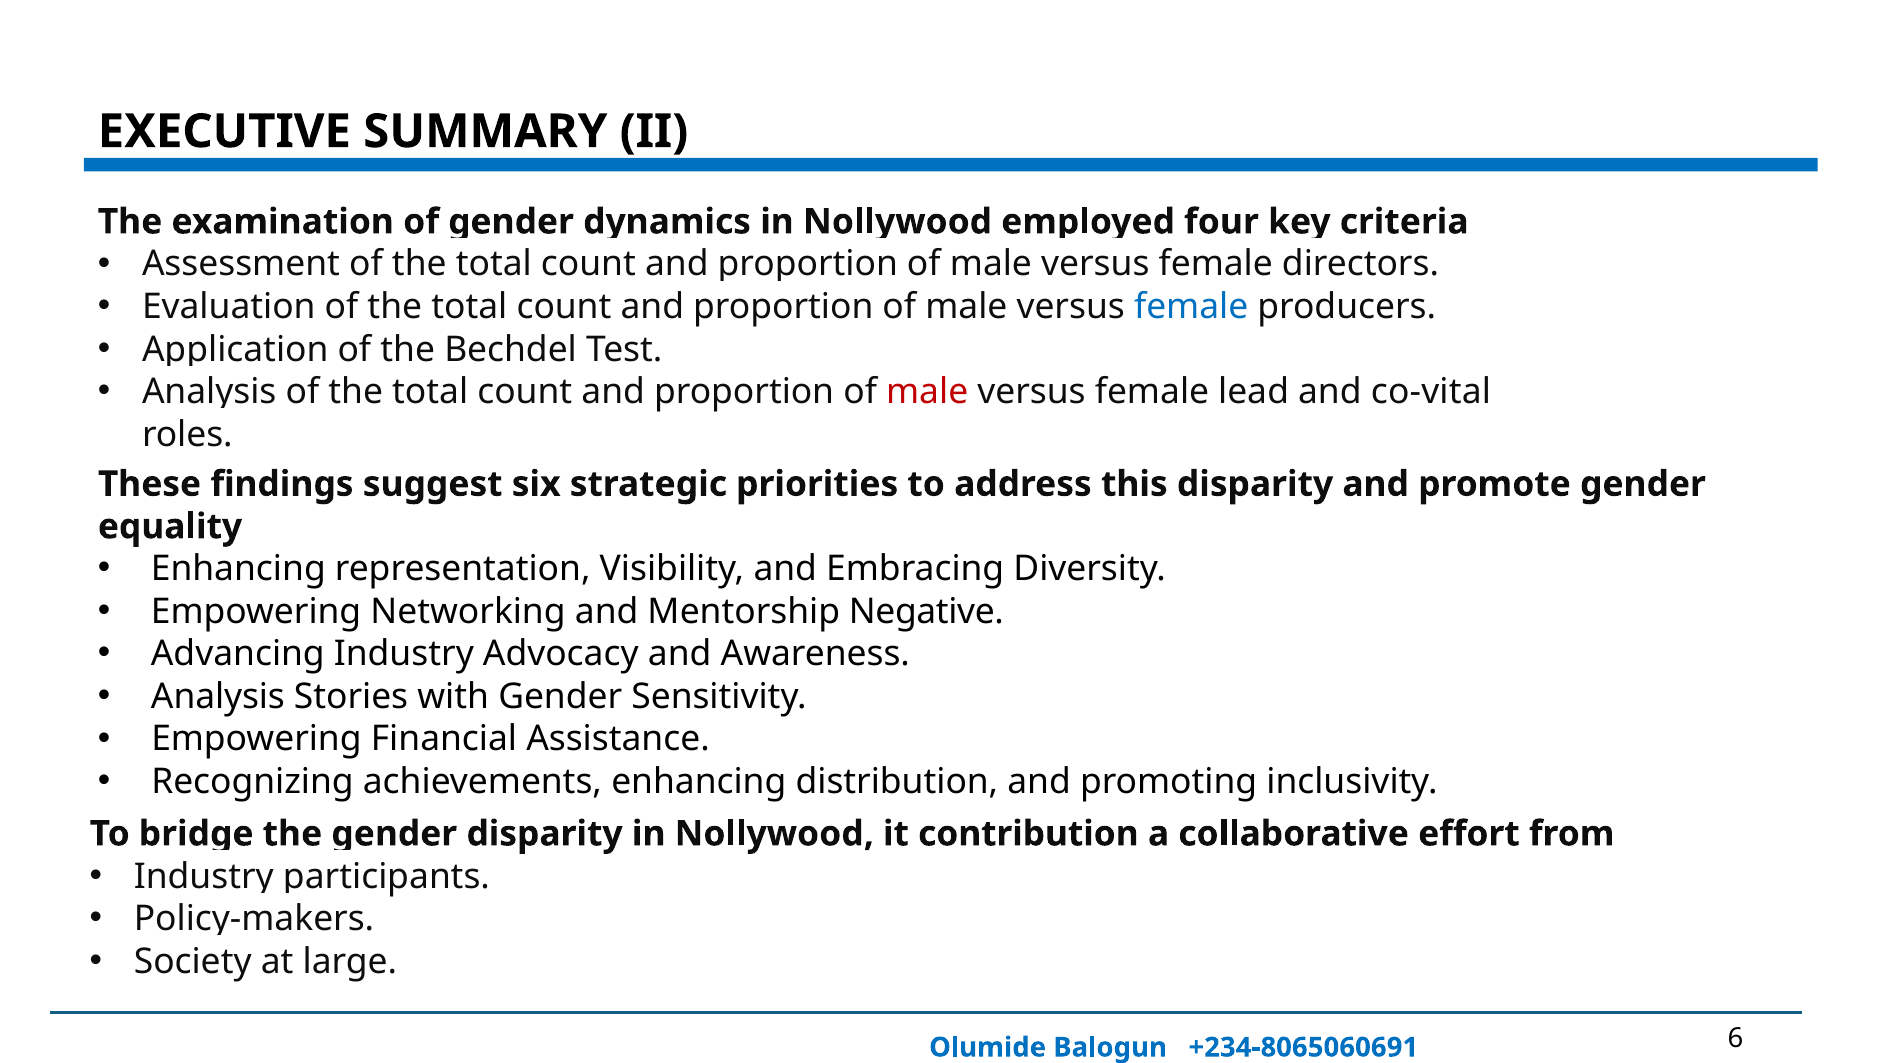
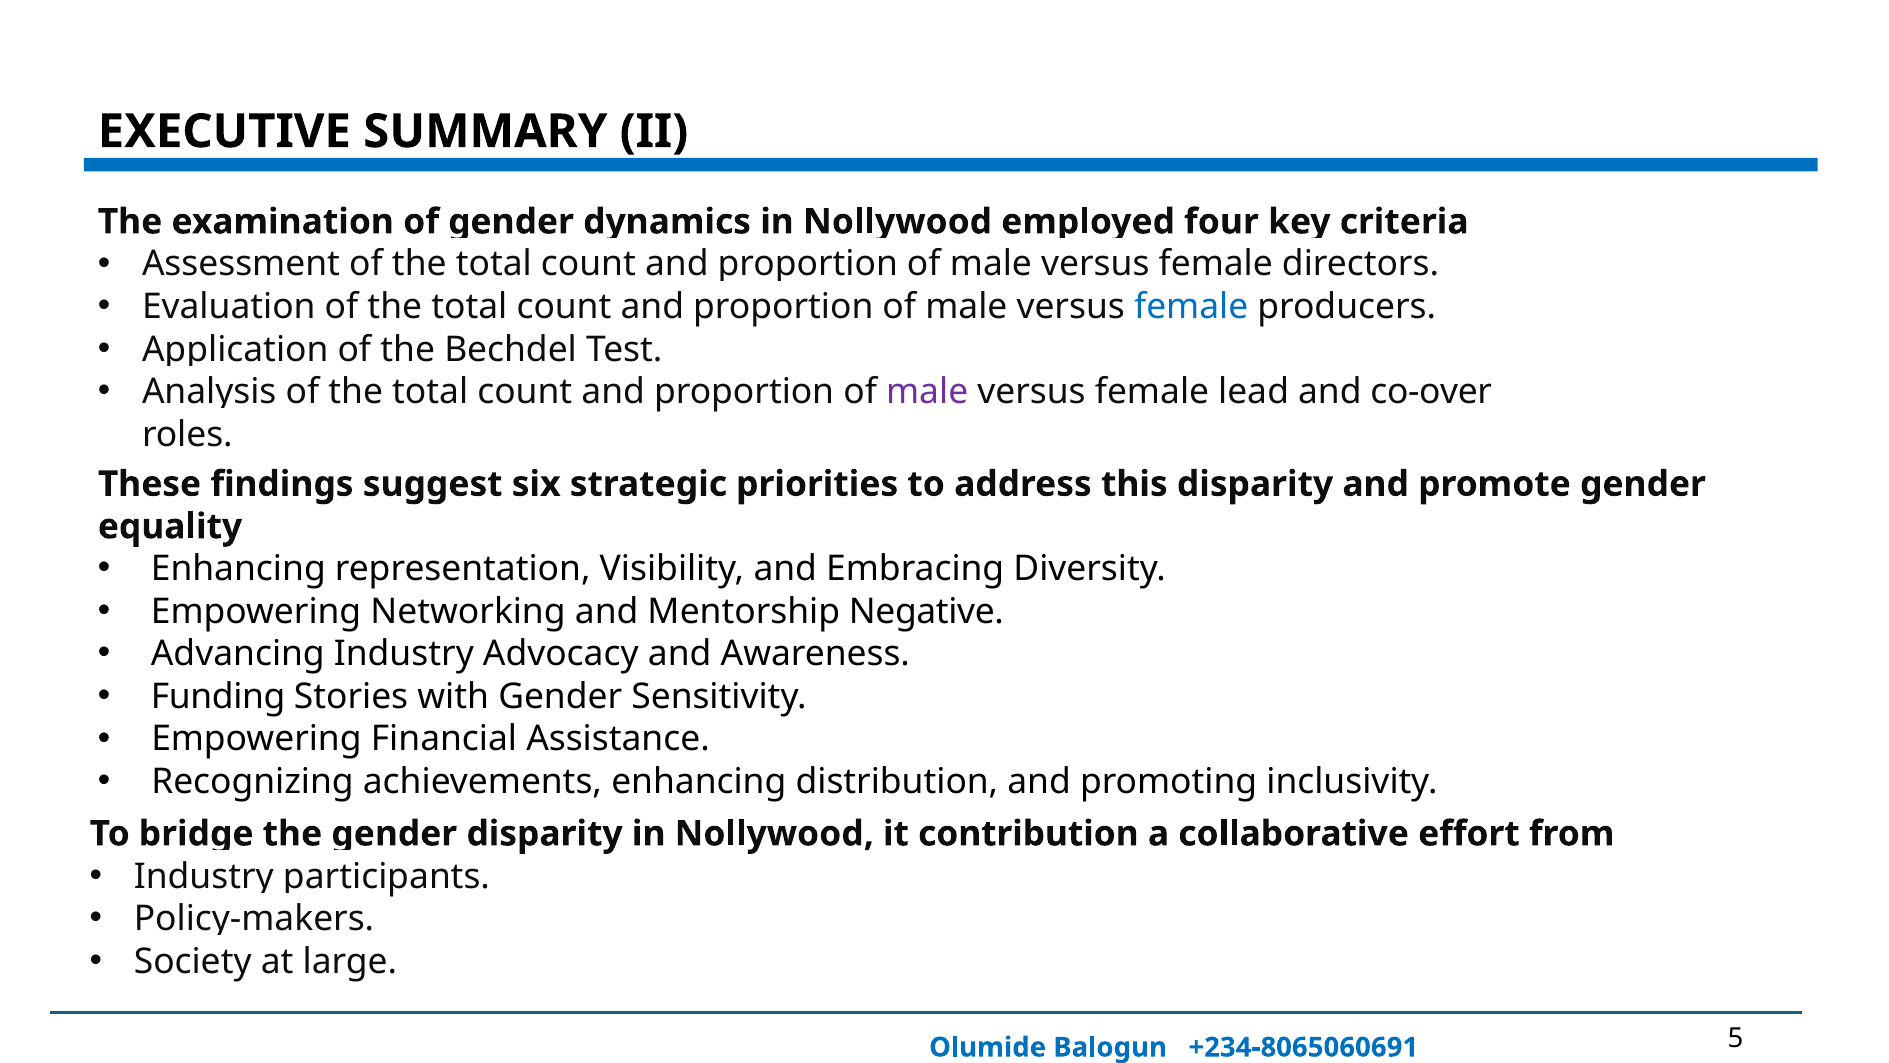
male colour: red -> purple (927, 392)
co-vital: co-vital -> co-over (1431, 392)
Analysis: Analysis -> Funding (218, 696)
6: 6 -> 5 (1736, 1038)
